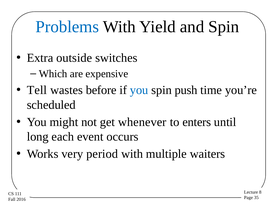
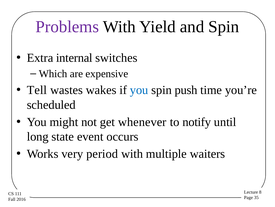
Problems colour: blue -> purple (67, 27)
outside: outside -> internal (74, 58)
before: before -> wakes (101, 90)
enters: enters -> notify (197, 122)
each: each -> state (63, 136)
